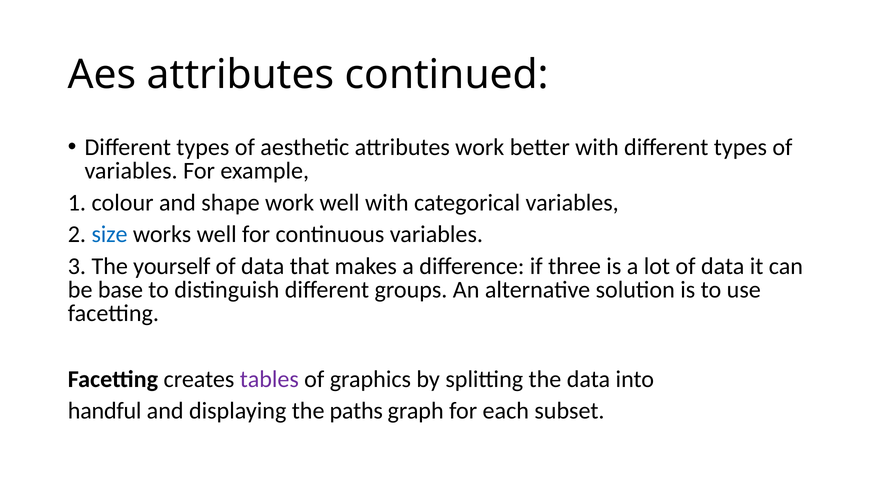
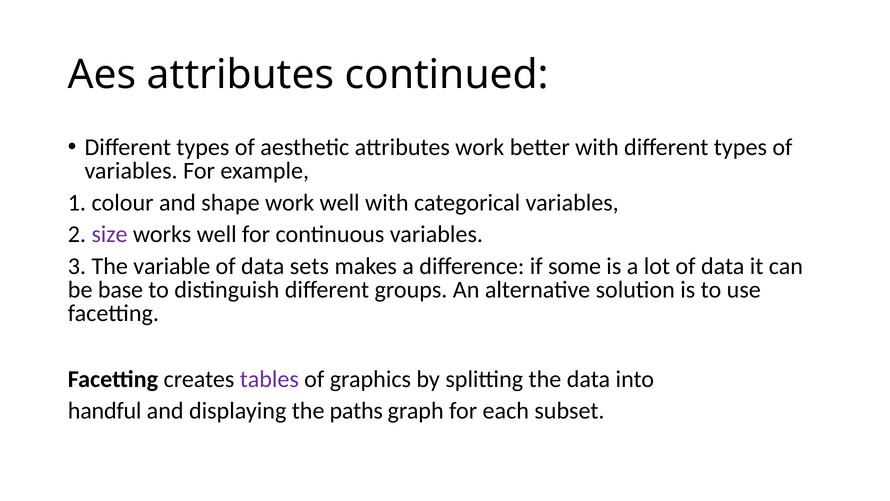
size colour: blue -> purple (110, 234)
yourself: yourself -> variable (172, 266)
that: that -> sets (309, 266)
three: three -> some (575, 266)
